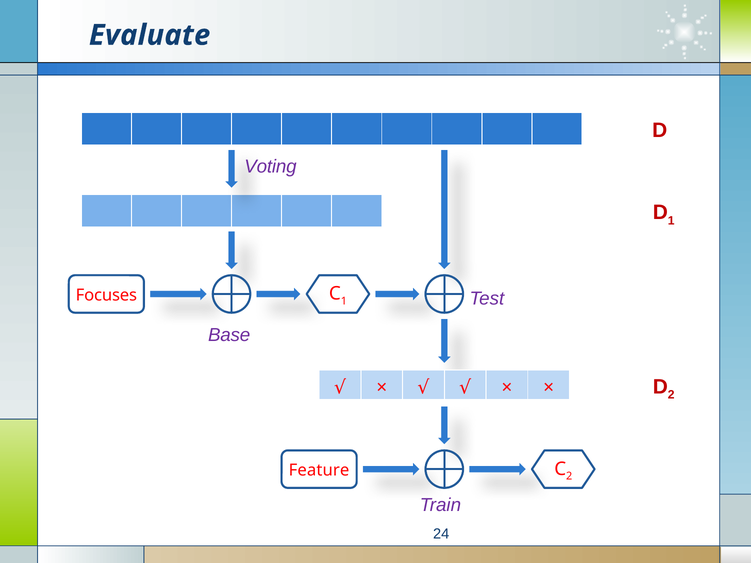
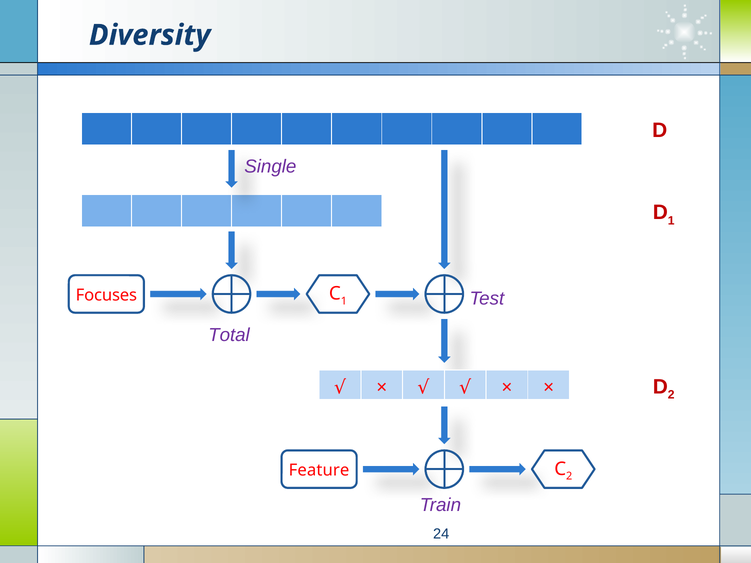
Evaluate: Evaluate -> Diversity (150, 35)
Voting: Voting -> Single (270, 166)
Base: Base -> Total (229, 335)
